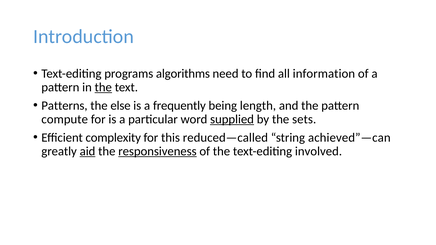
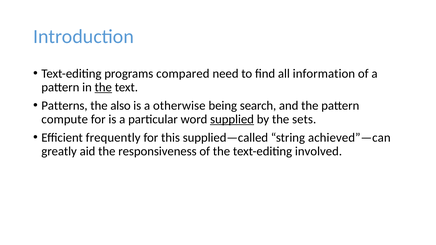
algorithms: algorithms -> compared (183, 74)
else: else -> also (121, 106)
frequently: frequently -> otherwise (179, 106)
length: length -> search (258, 106)
complexity: complexity -> frequently (113, 138)
reduced—called: reduced—called -> supplied—called (225, 138)
aid underline: present -> none (88, 151)
responsiveness underline: present -> none (157, 151)
